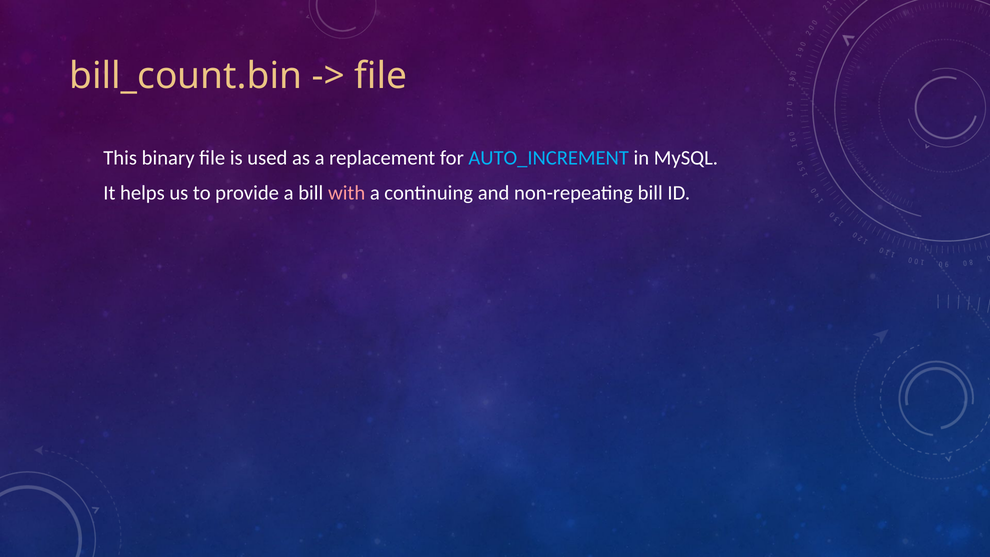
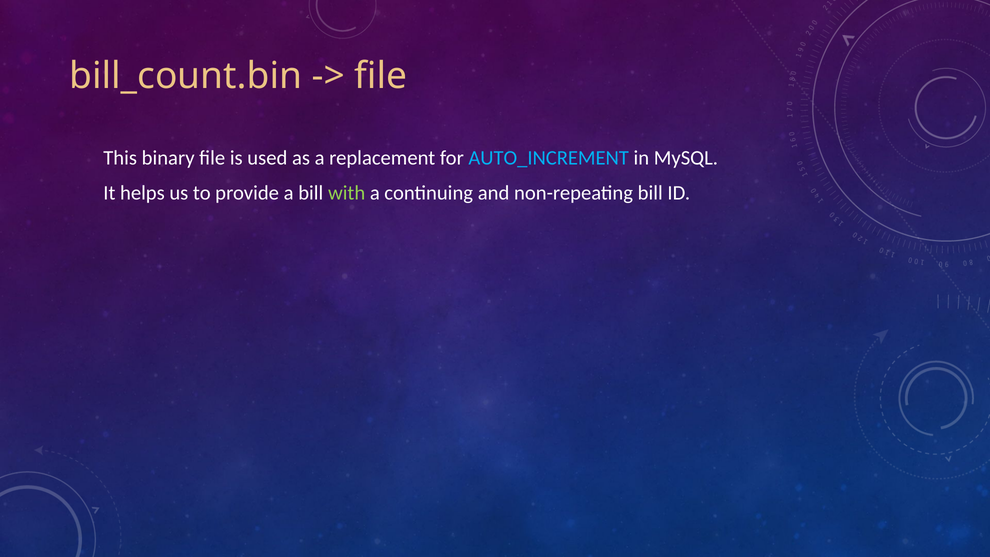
with colour: pink -> light green (347, 193)
